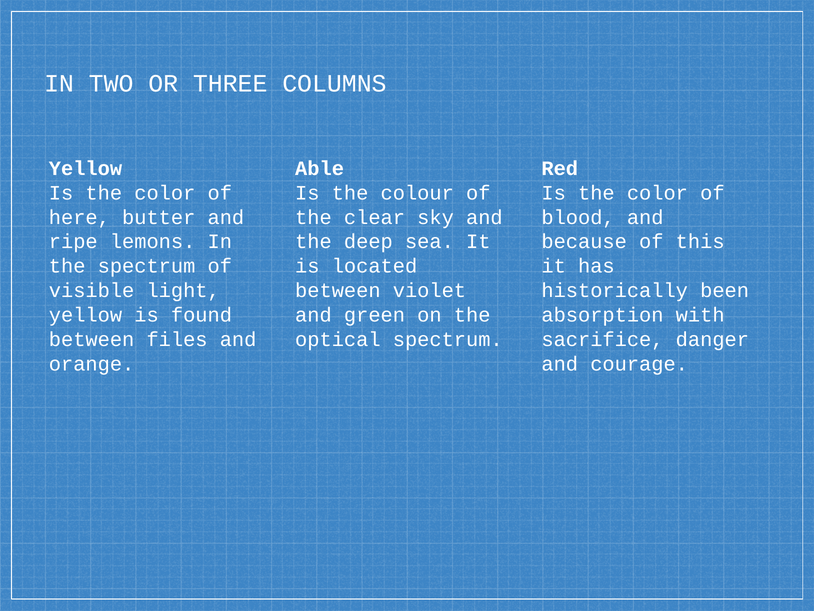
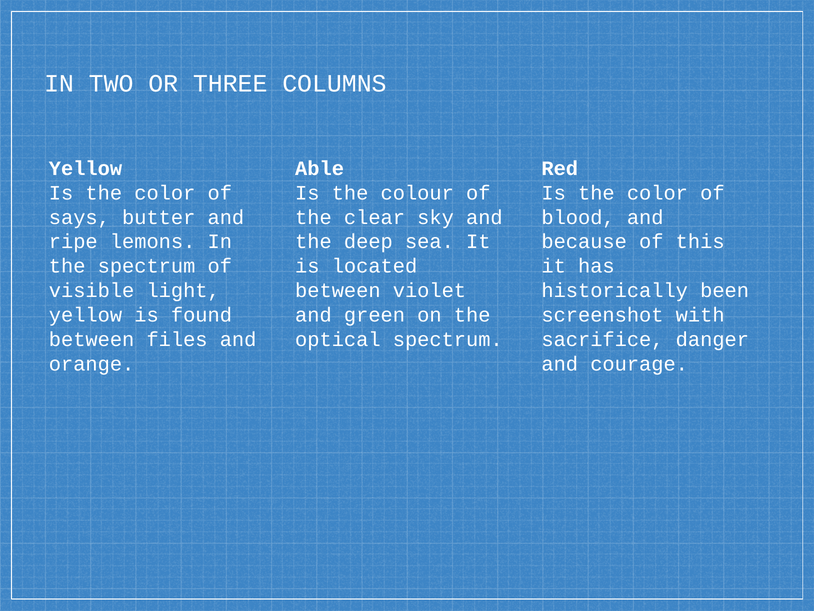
here: here -> says (79, 217)
absorption: absorption -> screenshot (602, 315)
